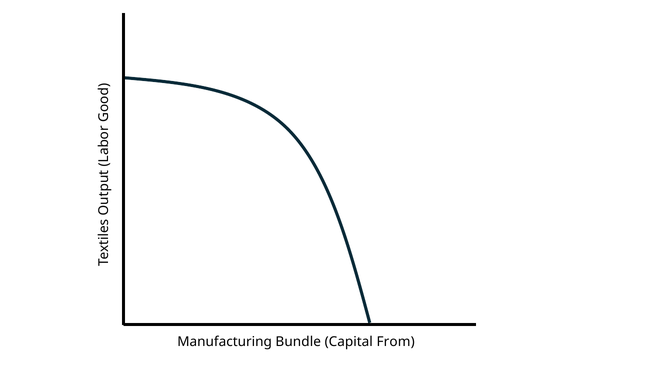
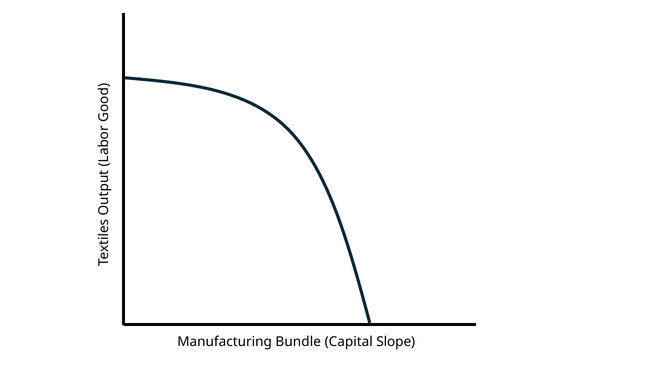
From: From -> Slope (396, 342)
